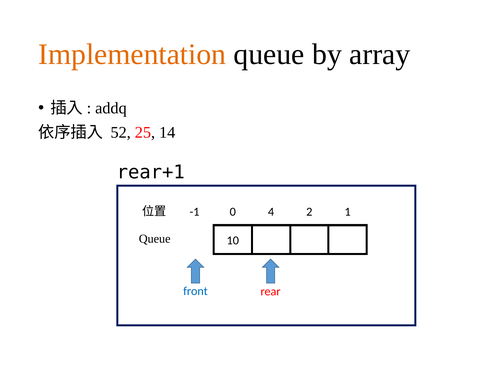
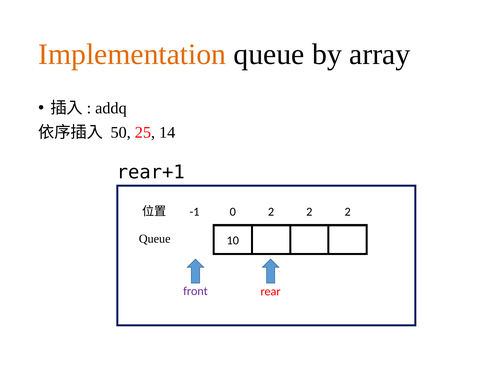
52: 52 -> 50 (121, 132)
0 4: 4 -> 2 (271, 211)
1: 1 -> 2 (348, 211)
front colour: blue -> purple (196, 291)
